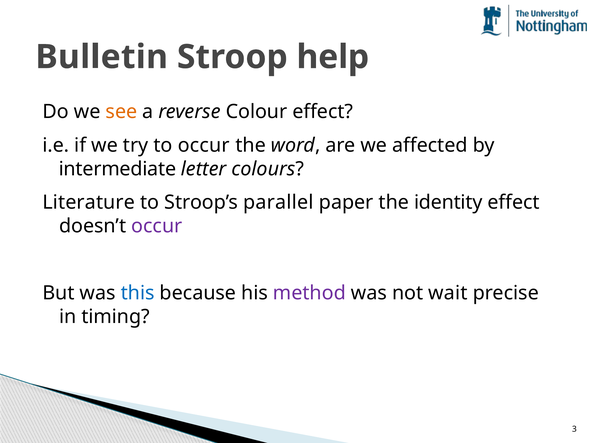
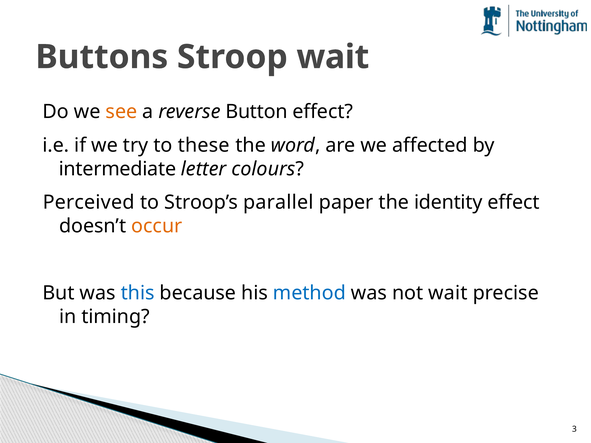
Bulletin: Bulletin -> Buttons (102, 57)
Stroop help: help -> wait (333, 57)
Colour: Colour -> Button (257, 112)
to occur: occur -> these (204, 145)
Literature: Literature -> Perceived (89, 202)
occur colour: purple -> orange (157, 226)
method colour: purple -> blue (309, 293)
